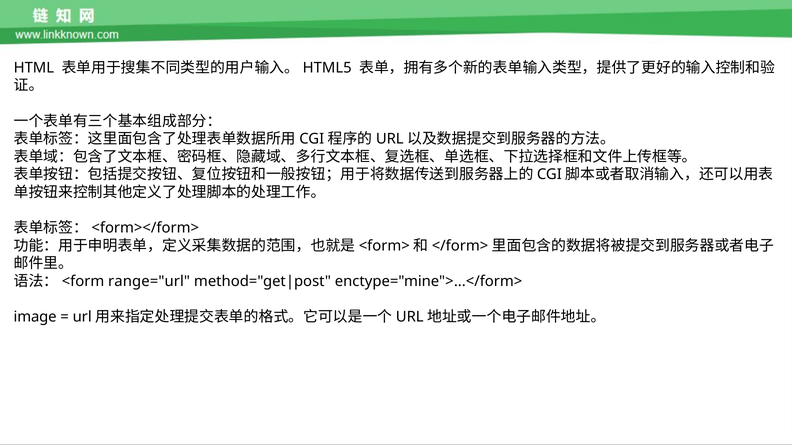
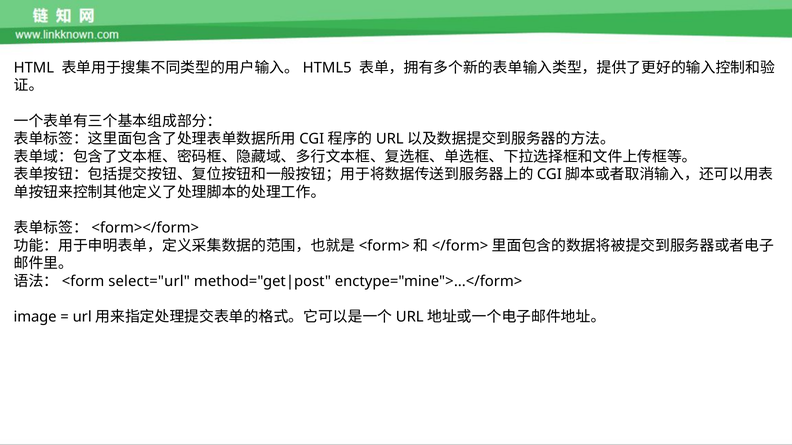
range="url: range="url -> select="url (149, 282)
